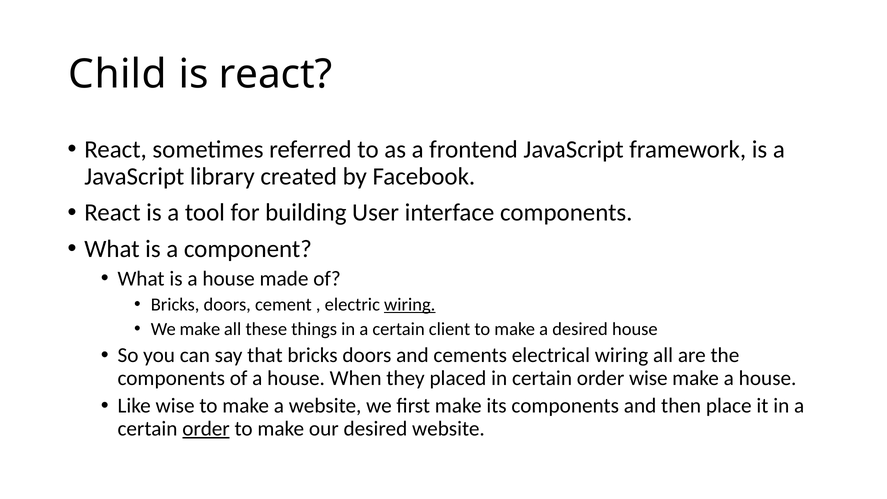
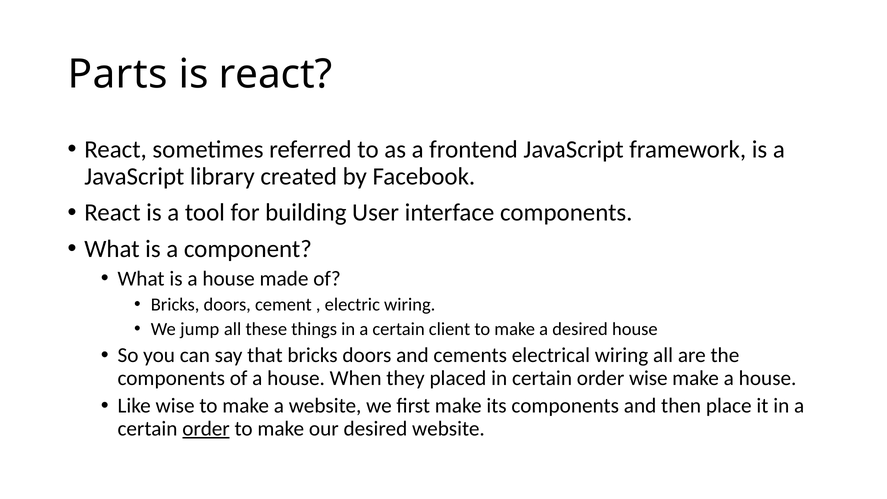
Child: Child -> Parts (118, 75)
wiring underline: present -> none (410, 305)
We make: make -> jump (200, 329)
